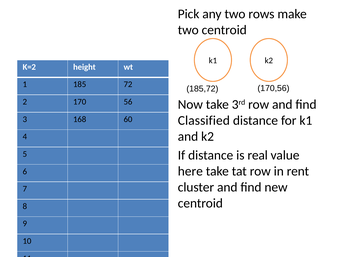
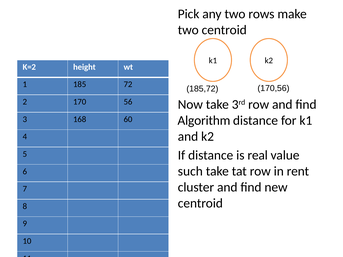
Classified: Classified -> Algorithm (204, 121)
here: here -> such (190, 171)
